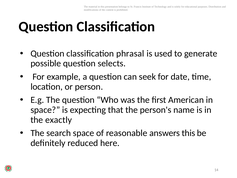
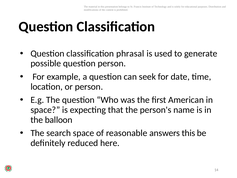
question selects: selects -> person (112, 63)
exactly: exactly -> balloon (59, 120)
